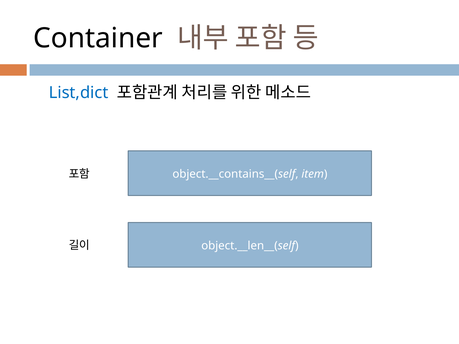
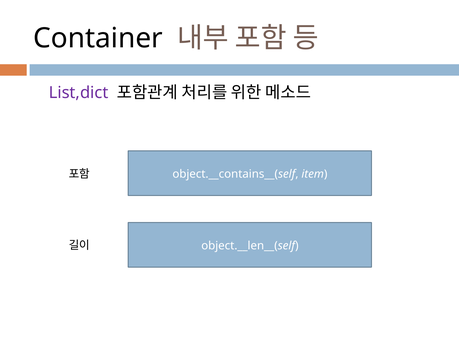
List,dict colour: blue -> purple (79, 93)
